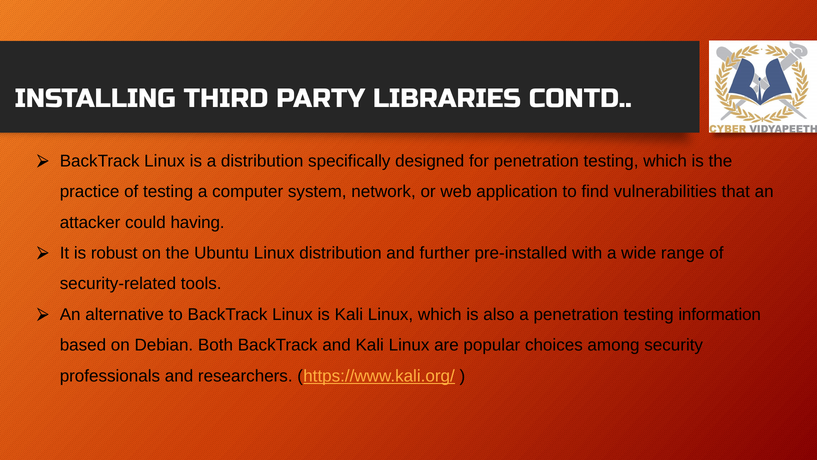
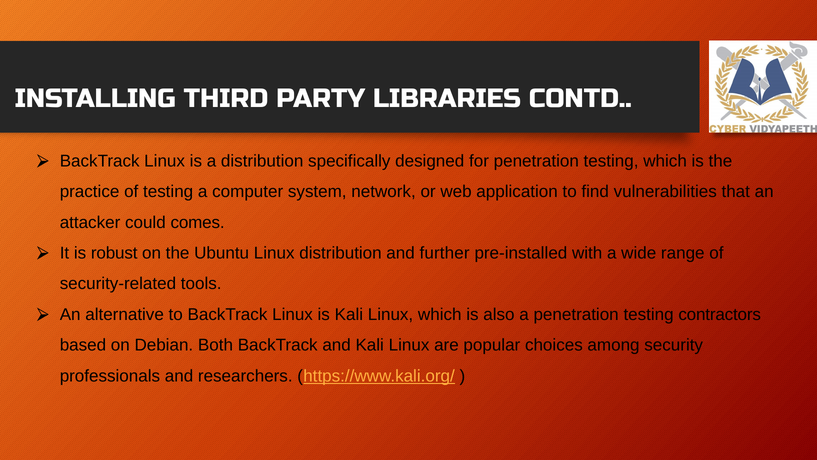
having: having -> comes (198, 222)
information: information -> contractors (720, 314)
